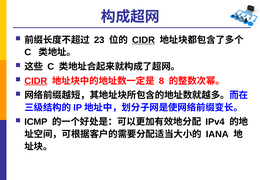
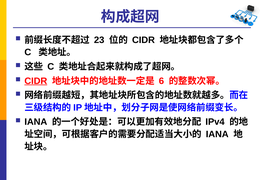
CIDR underline: present -> none (143, 40)
8: 8 -> 6 (161, 81)
ICMP: ICMP -> IANA (36, 122)
